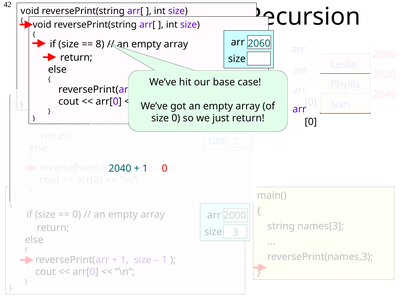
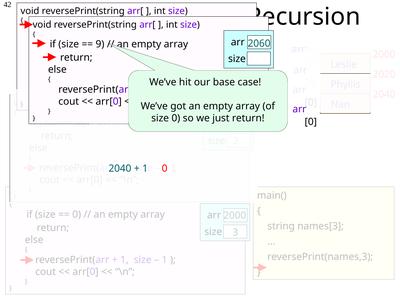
8: 8 -> 9 (100, 44)
